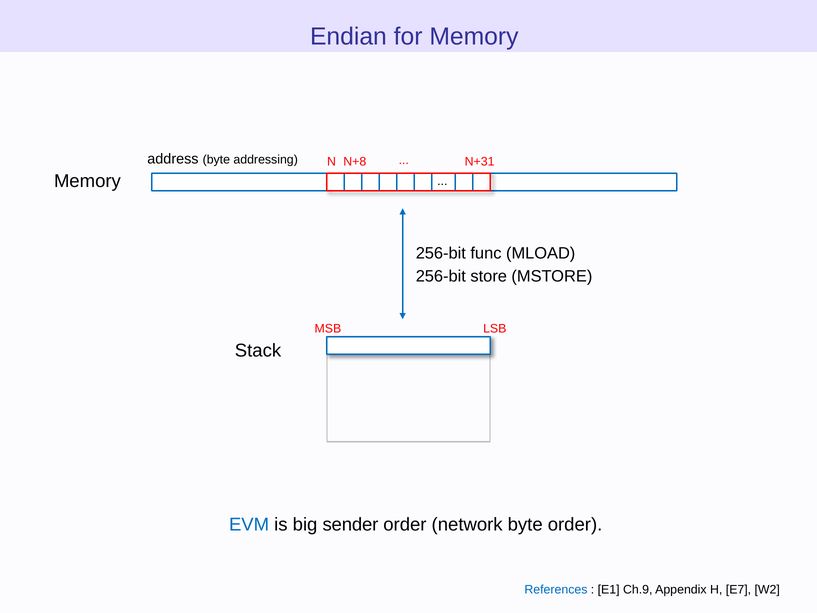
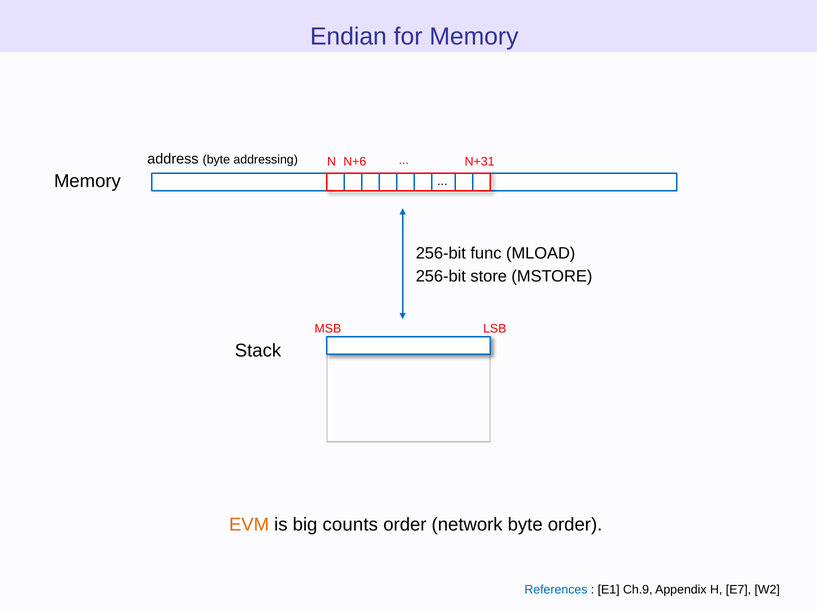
N+8: N+8 -> N+6 (355, 162)
EVM colour: blue -> orange (249, 525)
sender: sender -> counts (350, 525)
